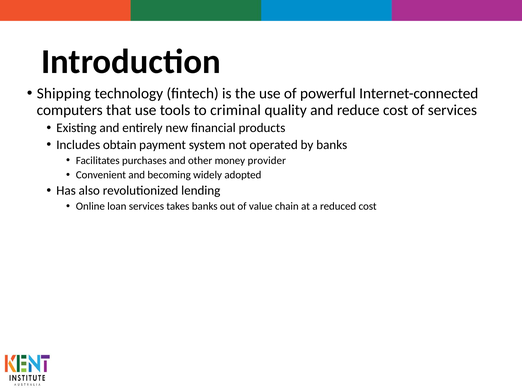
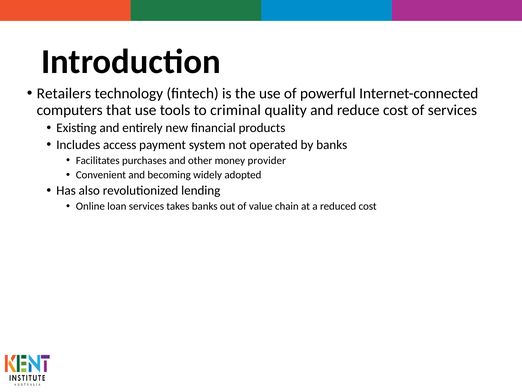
Shipping: Shipping -> Retailers (64, 93)
obtain: obtain -> access (120, 145)
